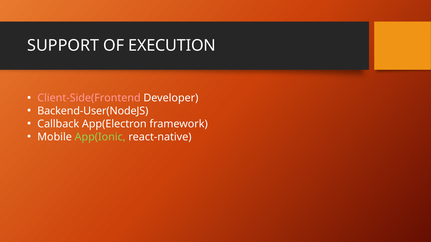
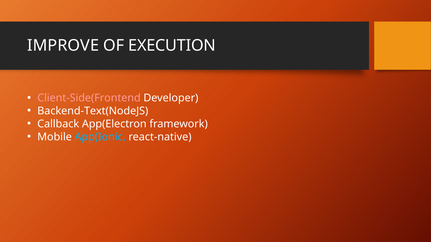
SUPPORT: SUPPORT -> IMPROVE (63, 46)
Backend-User(NodeJS: Backend-User(NodeJS -> Backend-Text(NodeJS (93, 111)
App(Ionic colour: light green -> light blue (100, 137)
